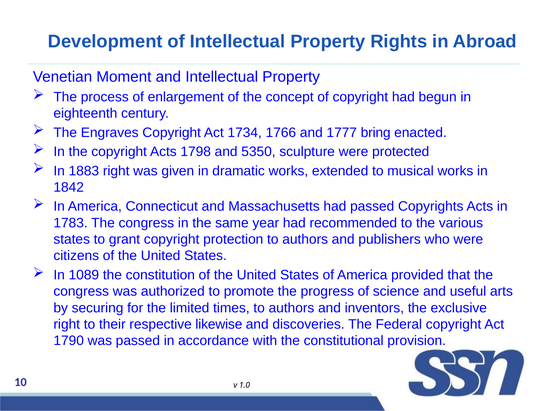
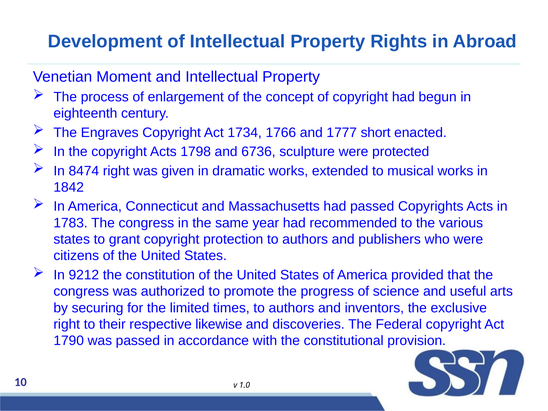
bring: bring -> short (376, 132)
5350: 5350 -> 6736 (258, 152)
1883: 1883 -> 8474 (84, 171)
1089: 1089 -> 9212 (84, 275)
